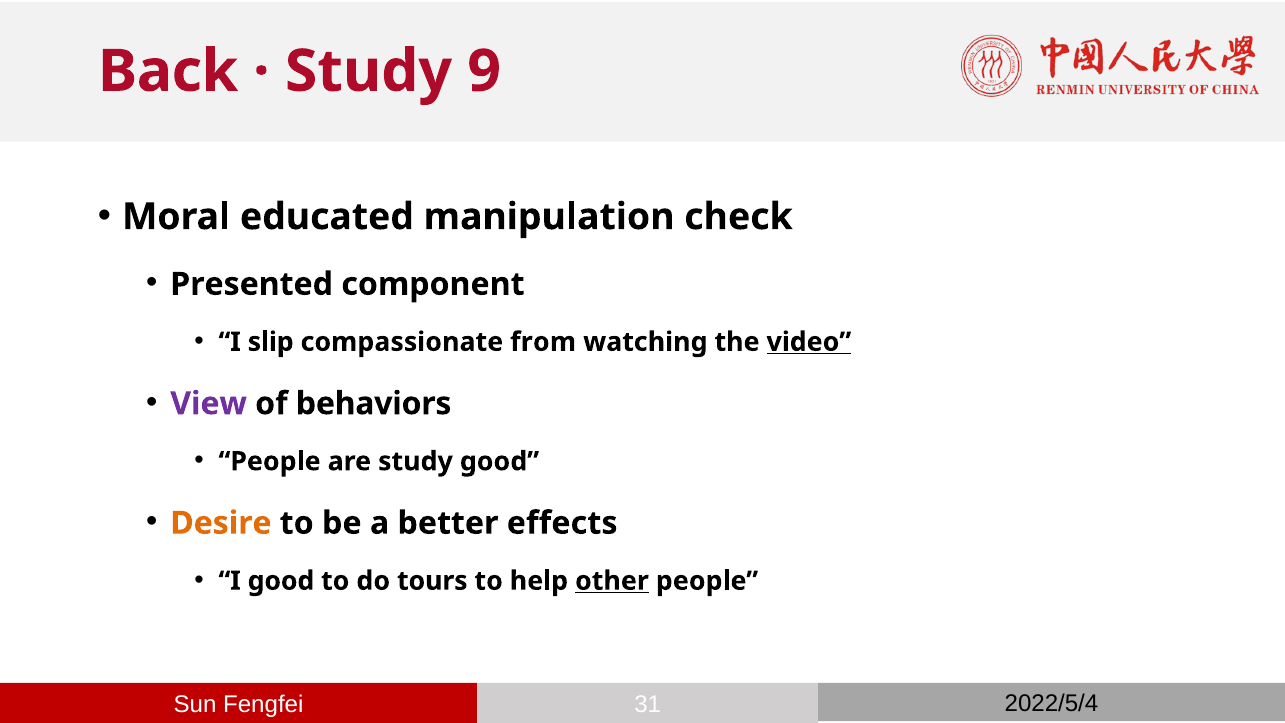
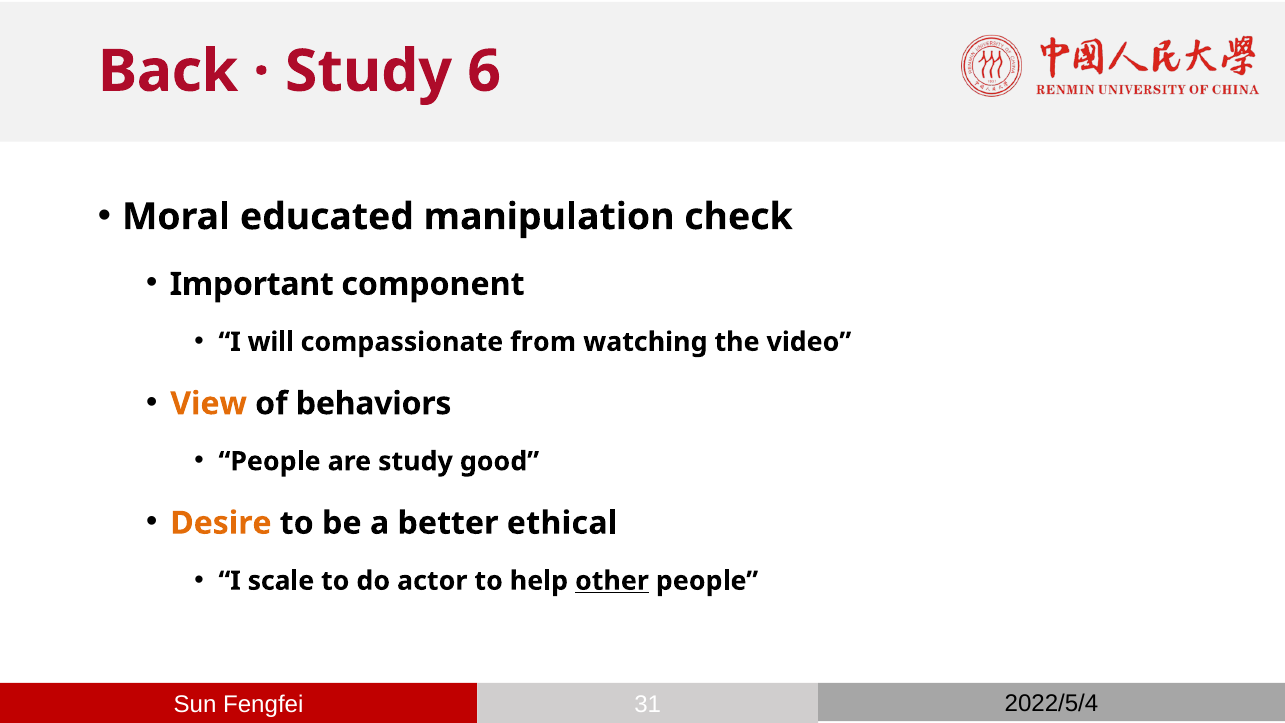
9: 9 -> 6 (484, 71)
Presented: Presented -> Important (252, 284)
slip: slip -> will (271, 342)
video underline: present -> none (809, 342)
View colour: purple -> orange (209, 404)
effects: effects -> ethical (562, 523)
I good: good -> scale (281, 581)
tours: tours -> actor (432, 581)
